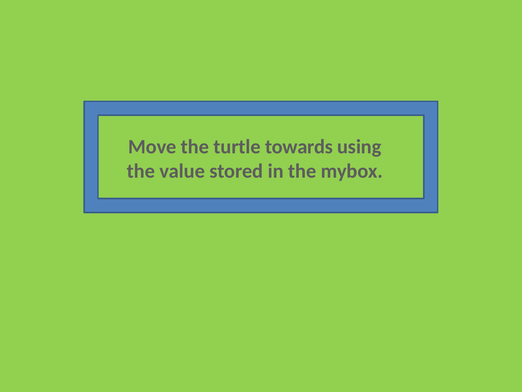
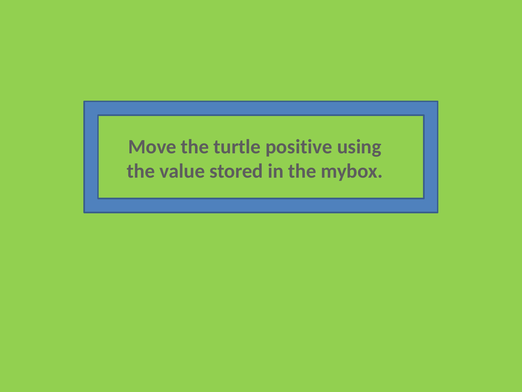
towards: towards -> positive (299, 146)
